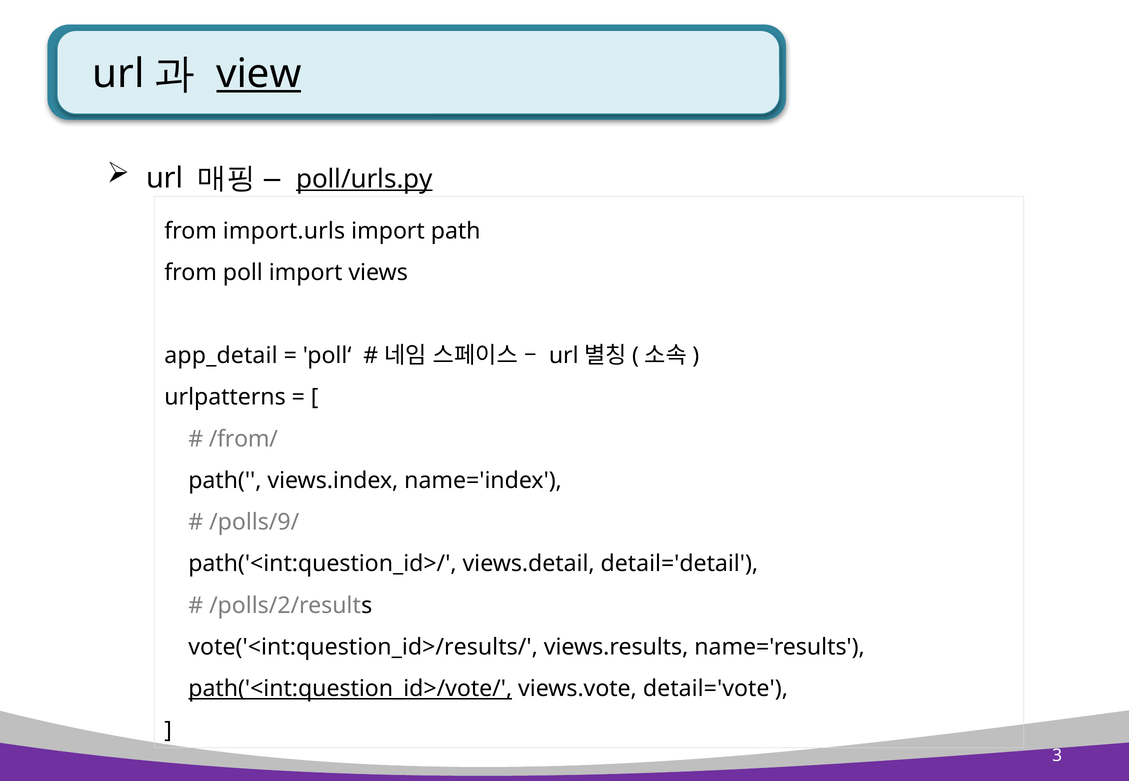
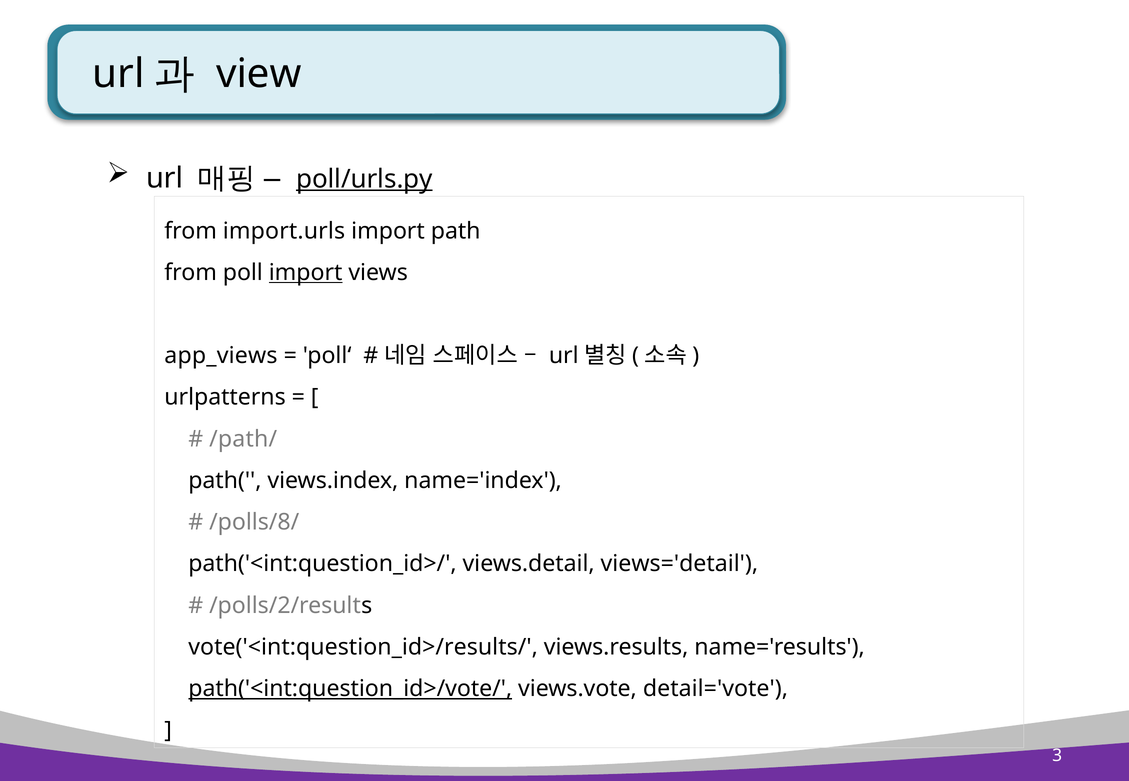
view underline: present -> none (259, 74)
import underline: none -> present (306, 273)
app_detail: app_detail -> app_views (221, 356)
/from/: /from/ -> /path/ (243, 439)
/polls/9/: /polls/9/ -> /polls/8/ (254, 523)
detail='detail: detail='detail -> views='detail (679, 564)
